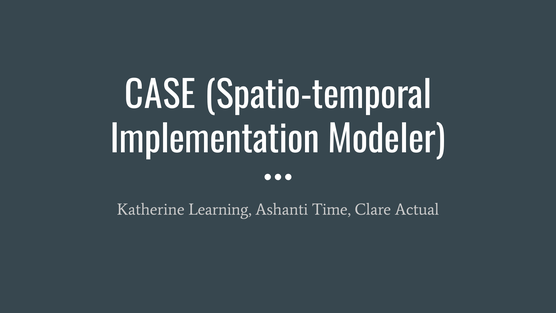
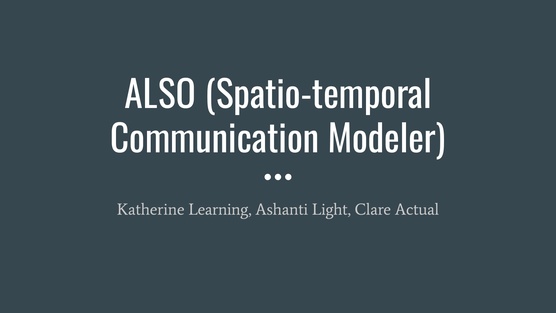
CASE: CASE -> ALSO (160, 96)
Implementation: Implementation -> Communication (215, 140)
Time: Time -> Light (331, 209)
